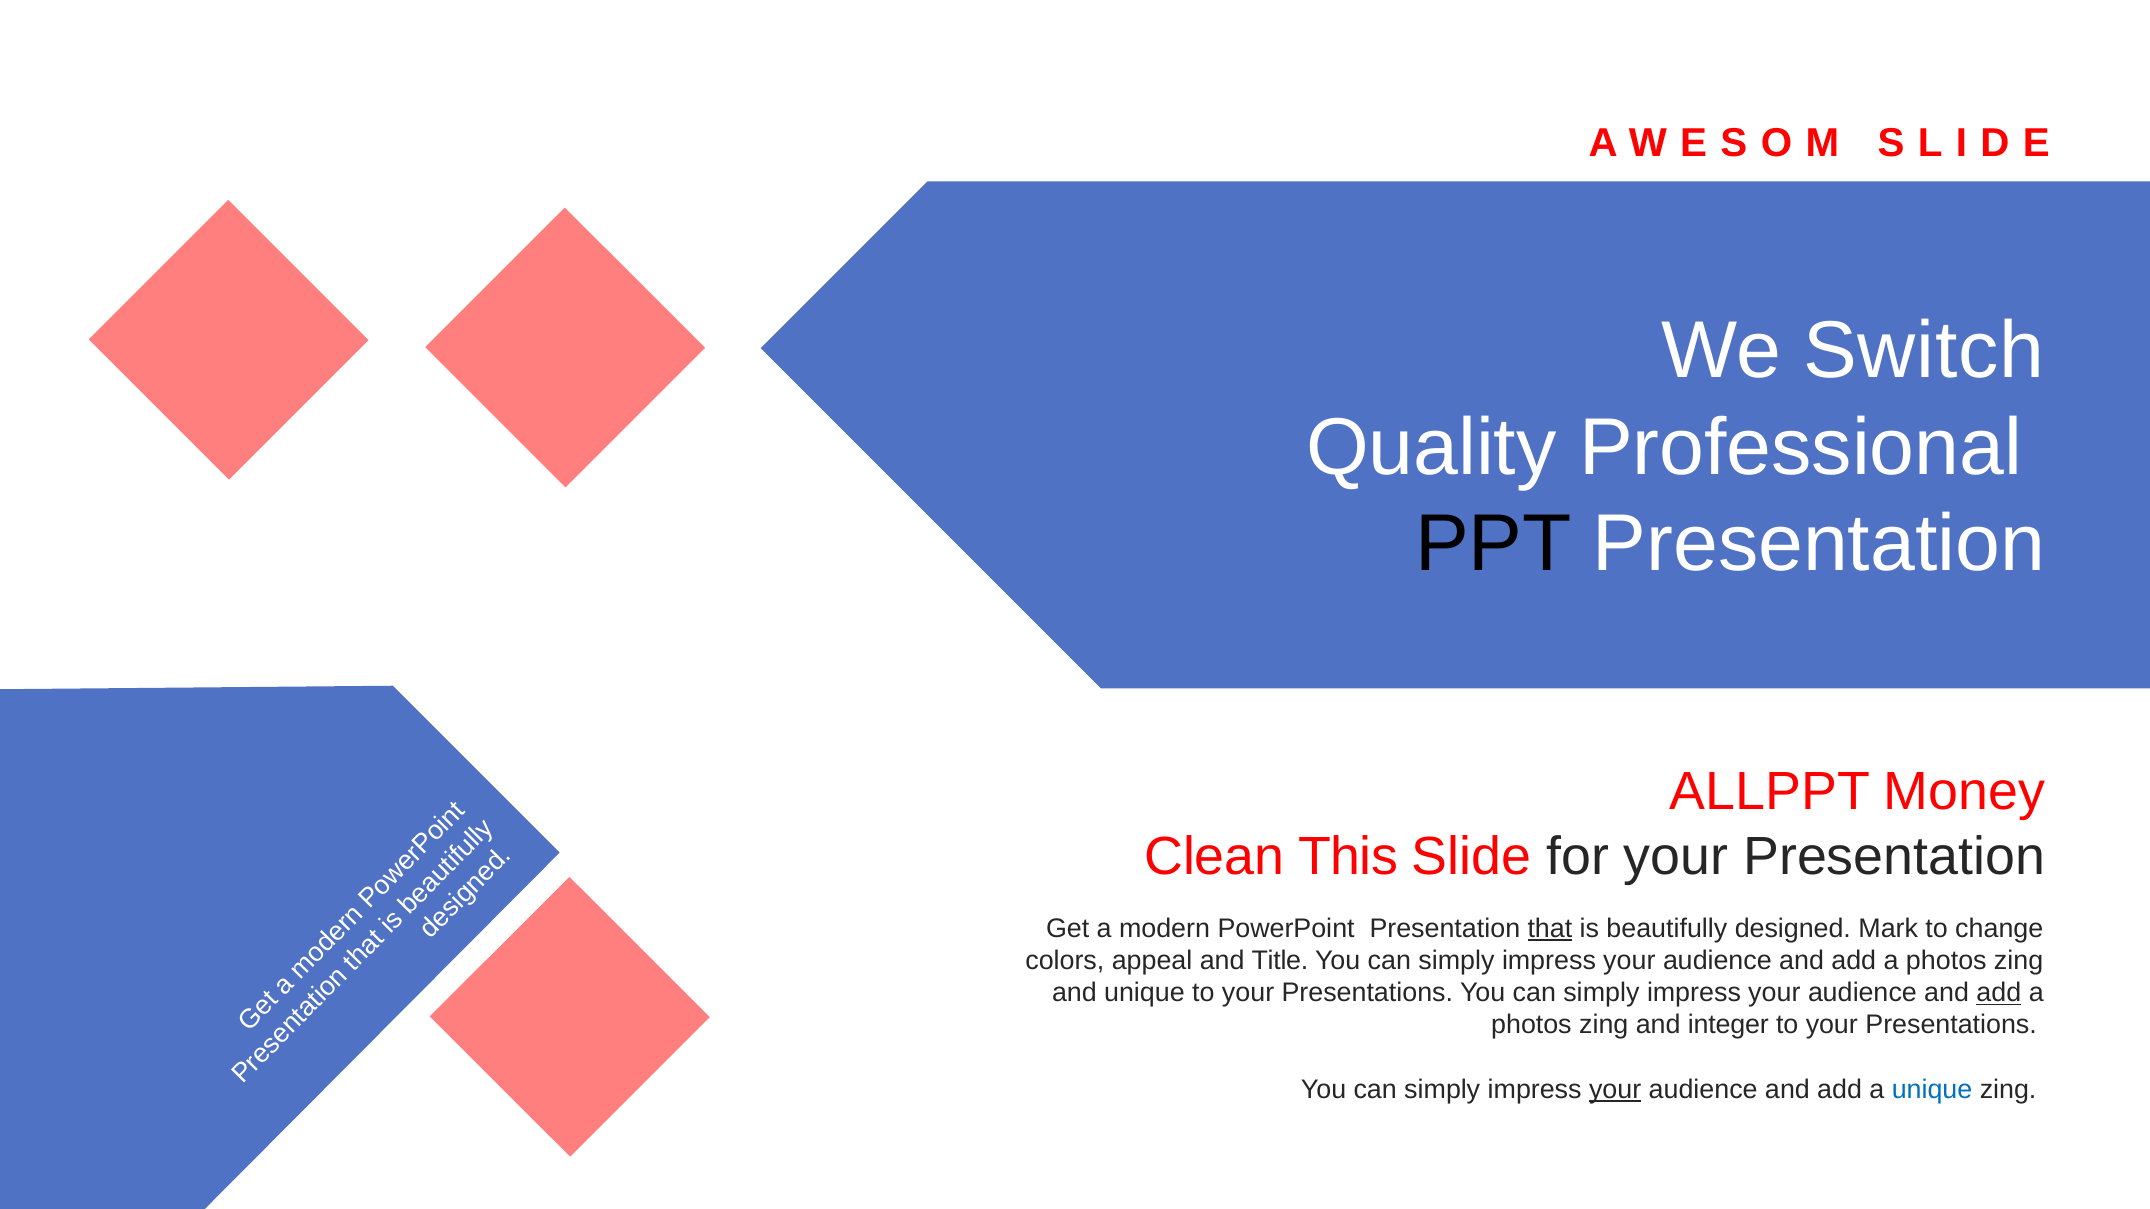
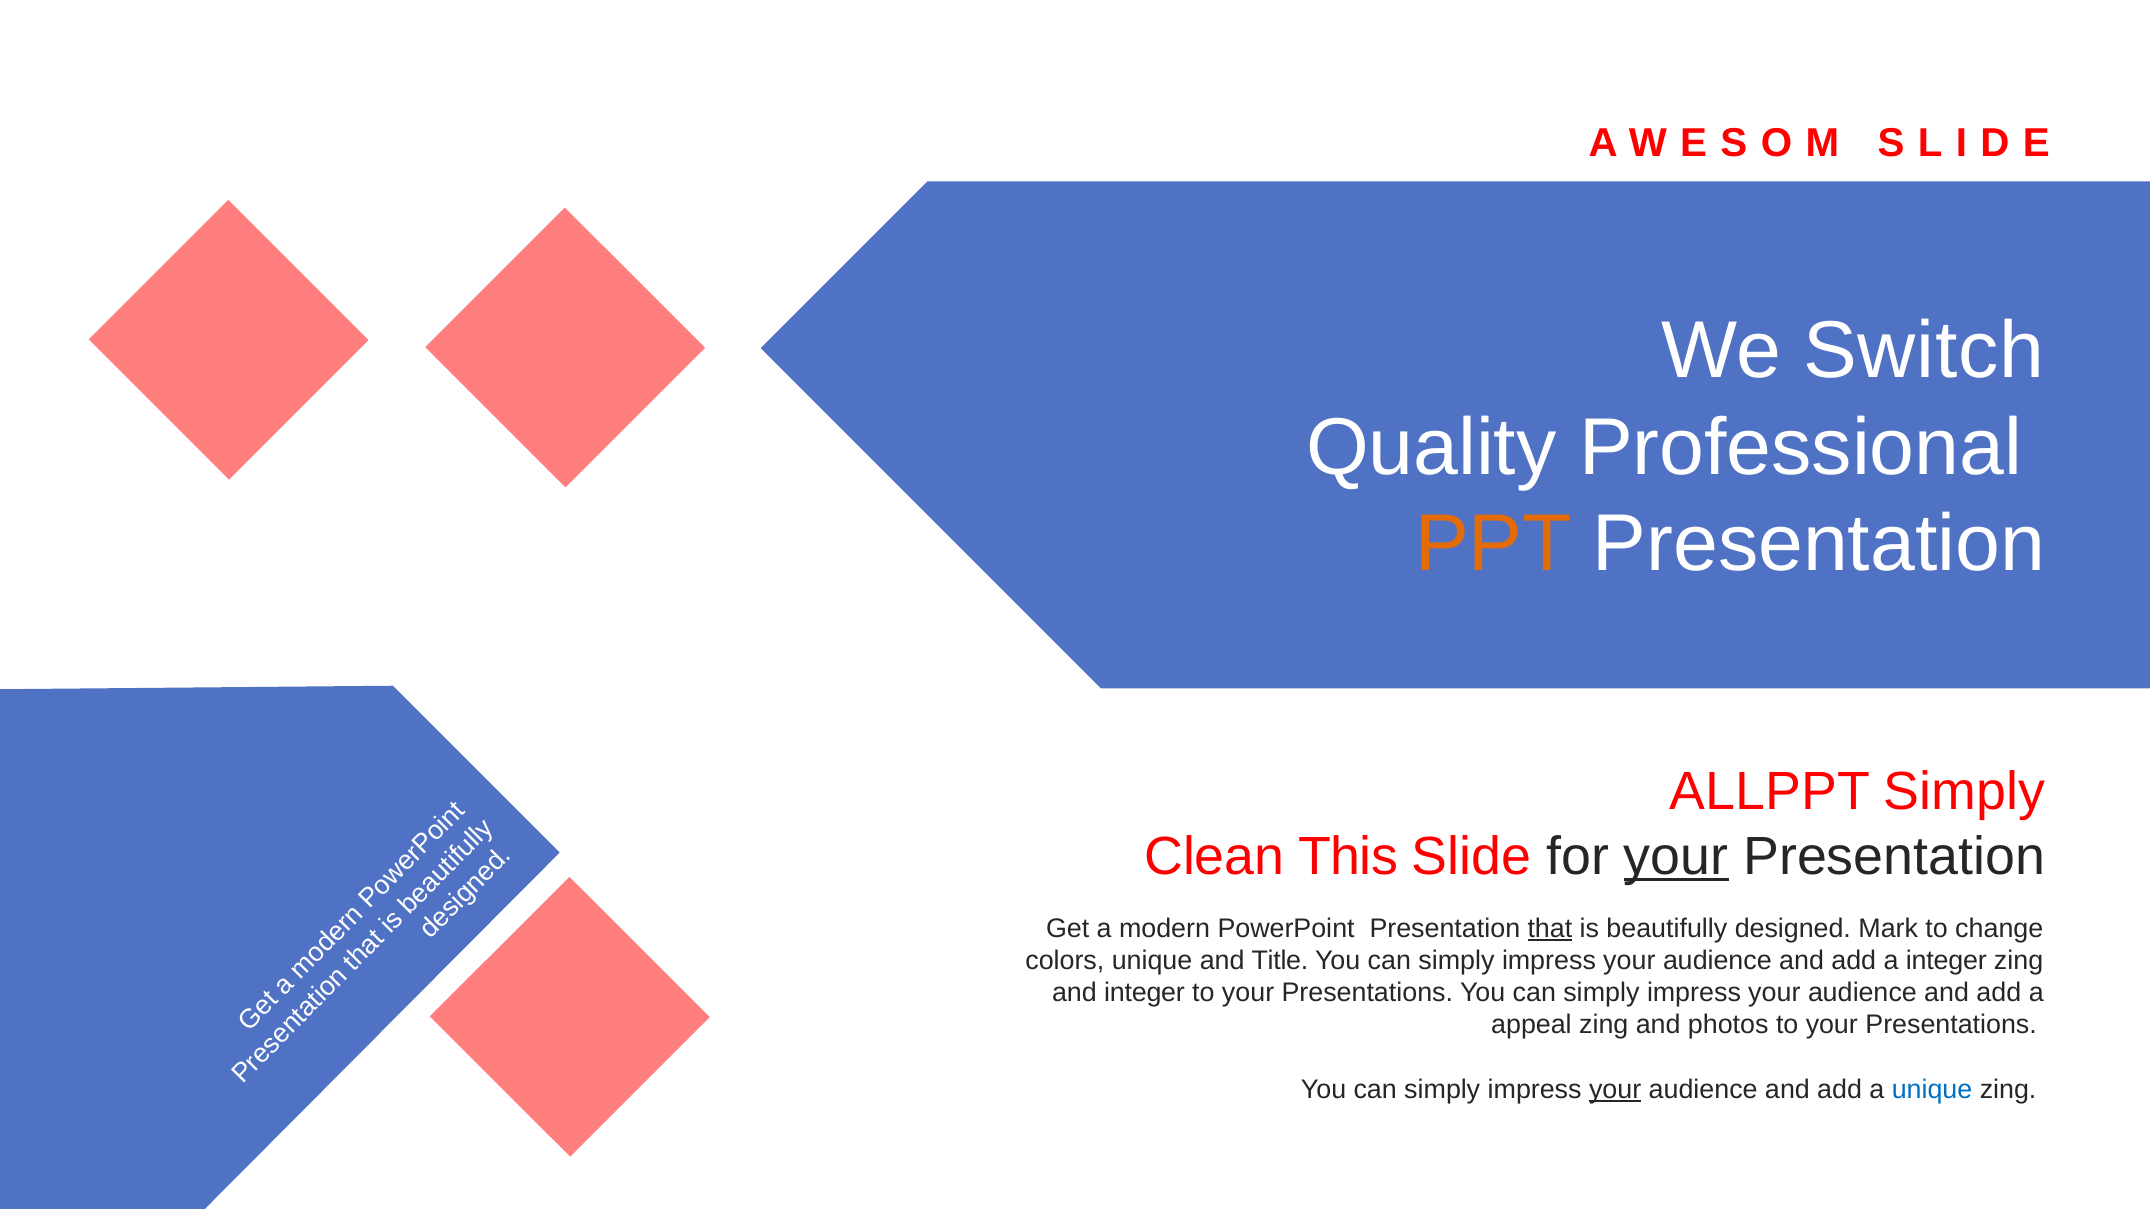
PPT colour: black -> orange (1493, 544)
ALLPPT Money: Money -> Simply (1965, 792)
your underline: none -> present (1676, 857)
colors appeal: appeal -> unique (1152, 961)
photos: photos -> integer (1946, 961)
and unique: unique -> integer (1145, 993)
add underline: present -> none (1999, 993)
photos: photos -> appeal (1531, 1025)
integer: integer -> photos (1728, 1025)
